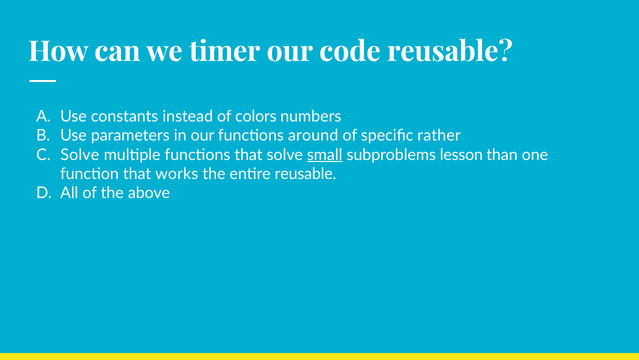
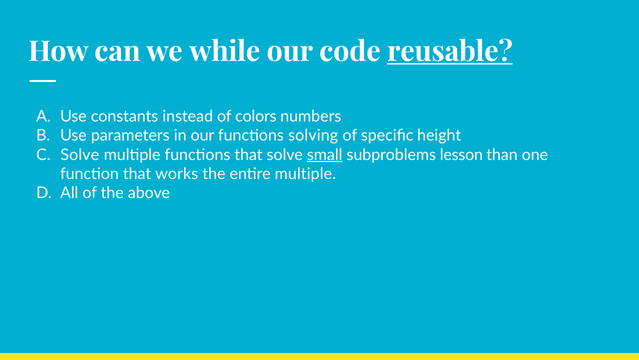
timer: timer -> while (225, 51)
reusable underline: none -> present (450, 51)
around: around -> solving (313, 135)
rather: rather -> height (439, 135)
entire reusable: reusable -> multiple (305, 174)
